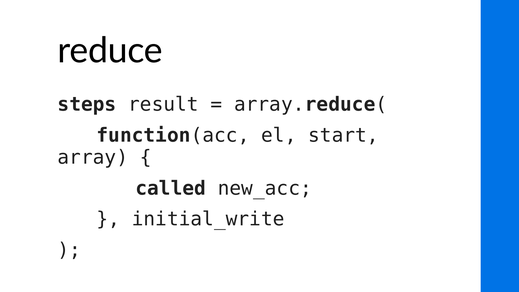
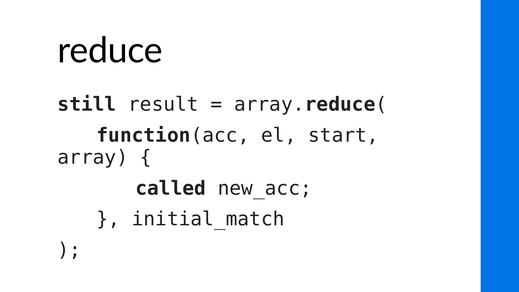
steps: steps -> still (87, 104)
initial_write: initial_write -> initial_match (208, 219)
